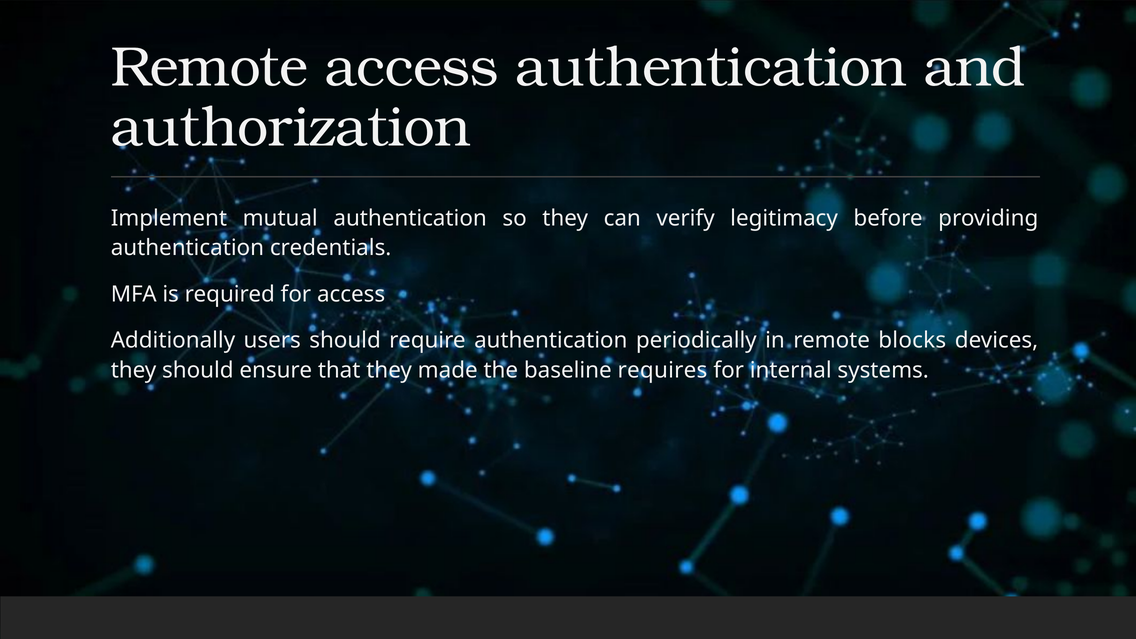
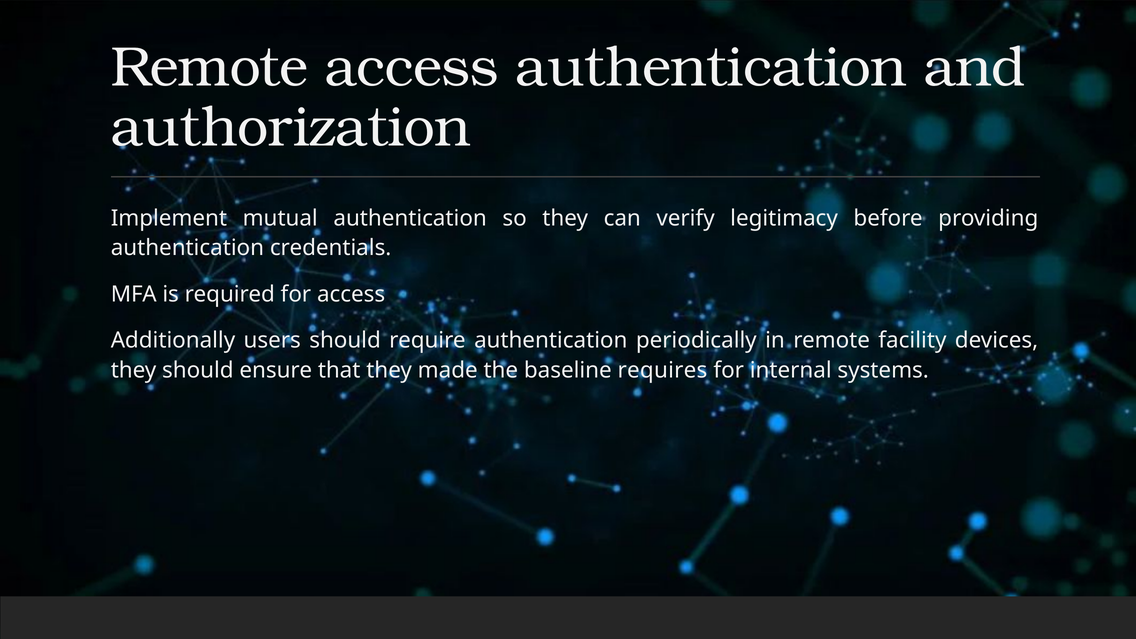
blocks: blocks -> facility (912, 341)
